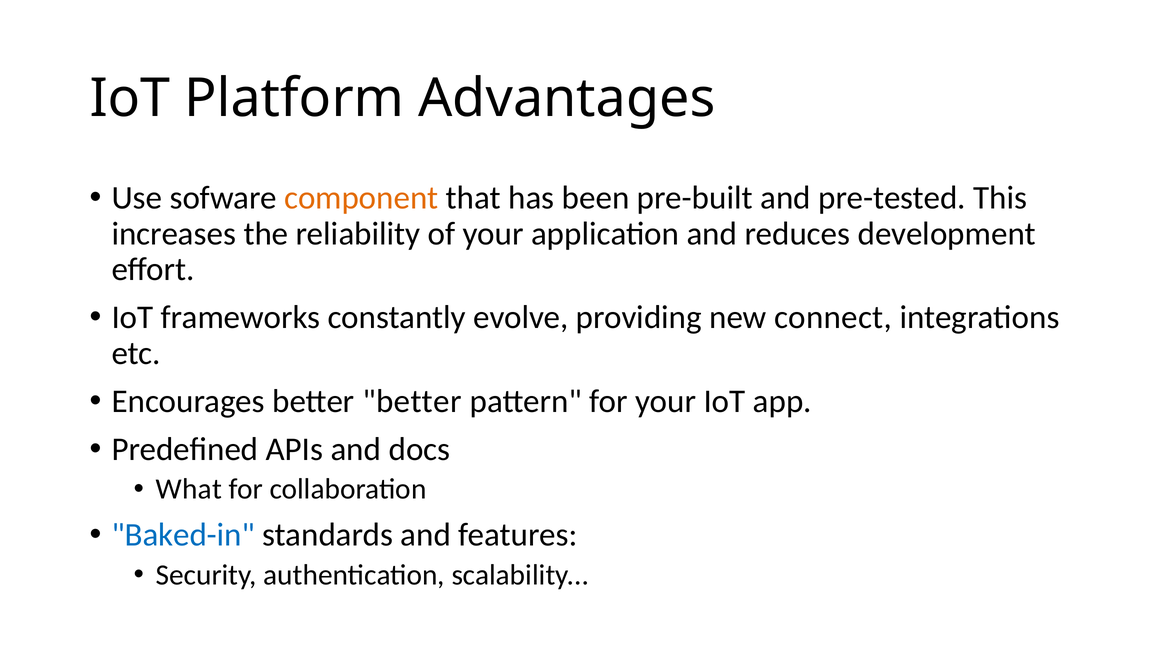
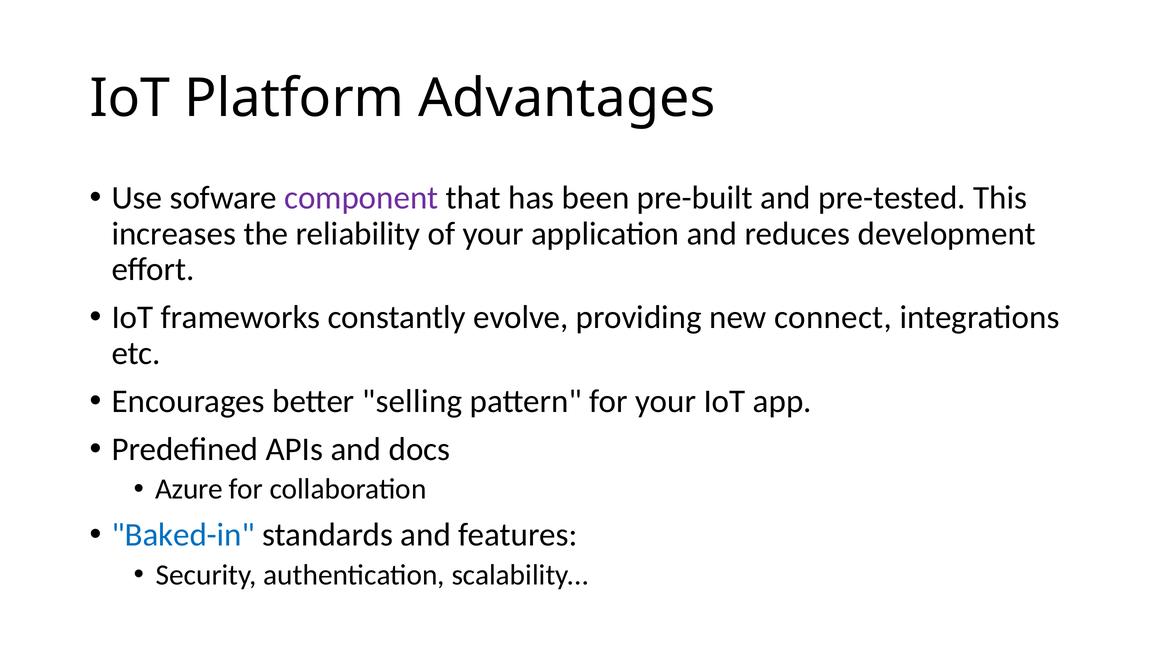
component colour: orange -> purple (361, 198)
better better: better -> selling (412, 401)
What: What -> Azure (189, 489)
